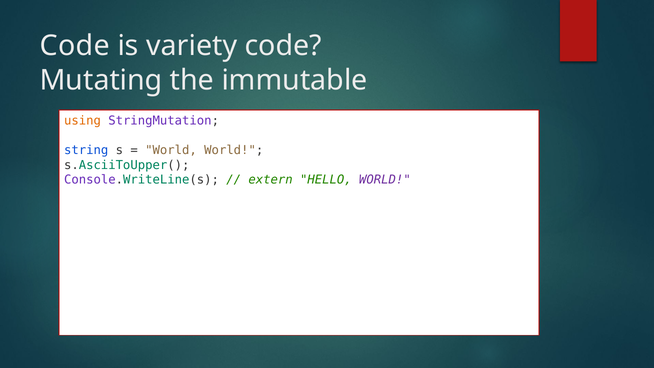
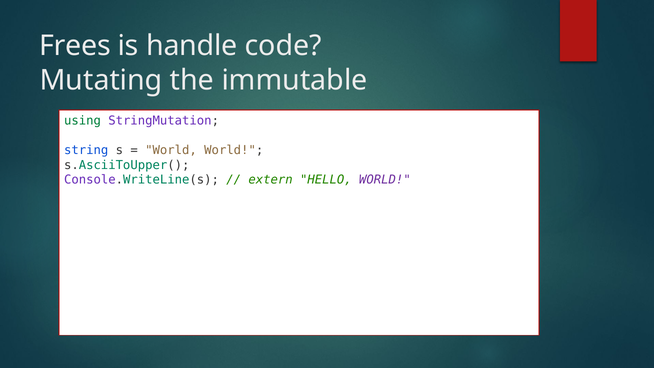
Code: Code -> Frees (75, 46)
variety: variety -> handle (192, 46)
using colour: orange -> green (83, 121)
